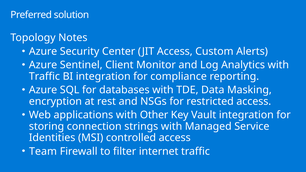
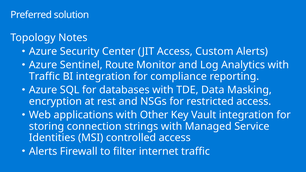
Client: Client -> Route (119, 65)
Team: Team -> Alerts (43, 151)
